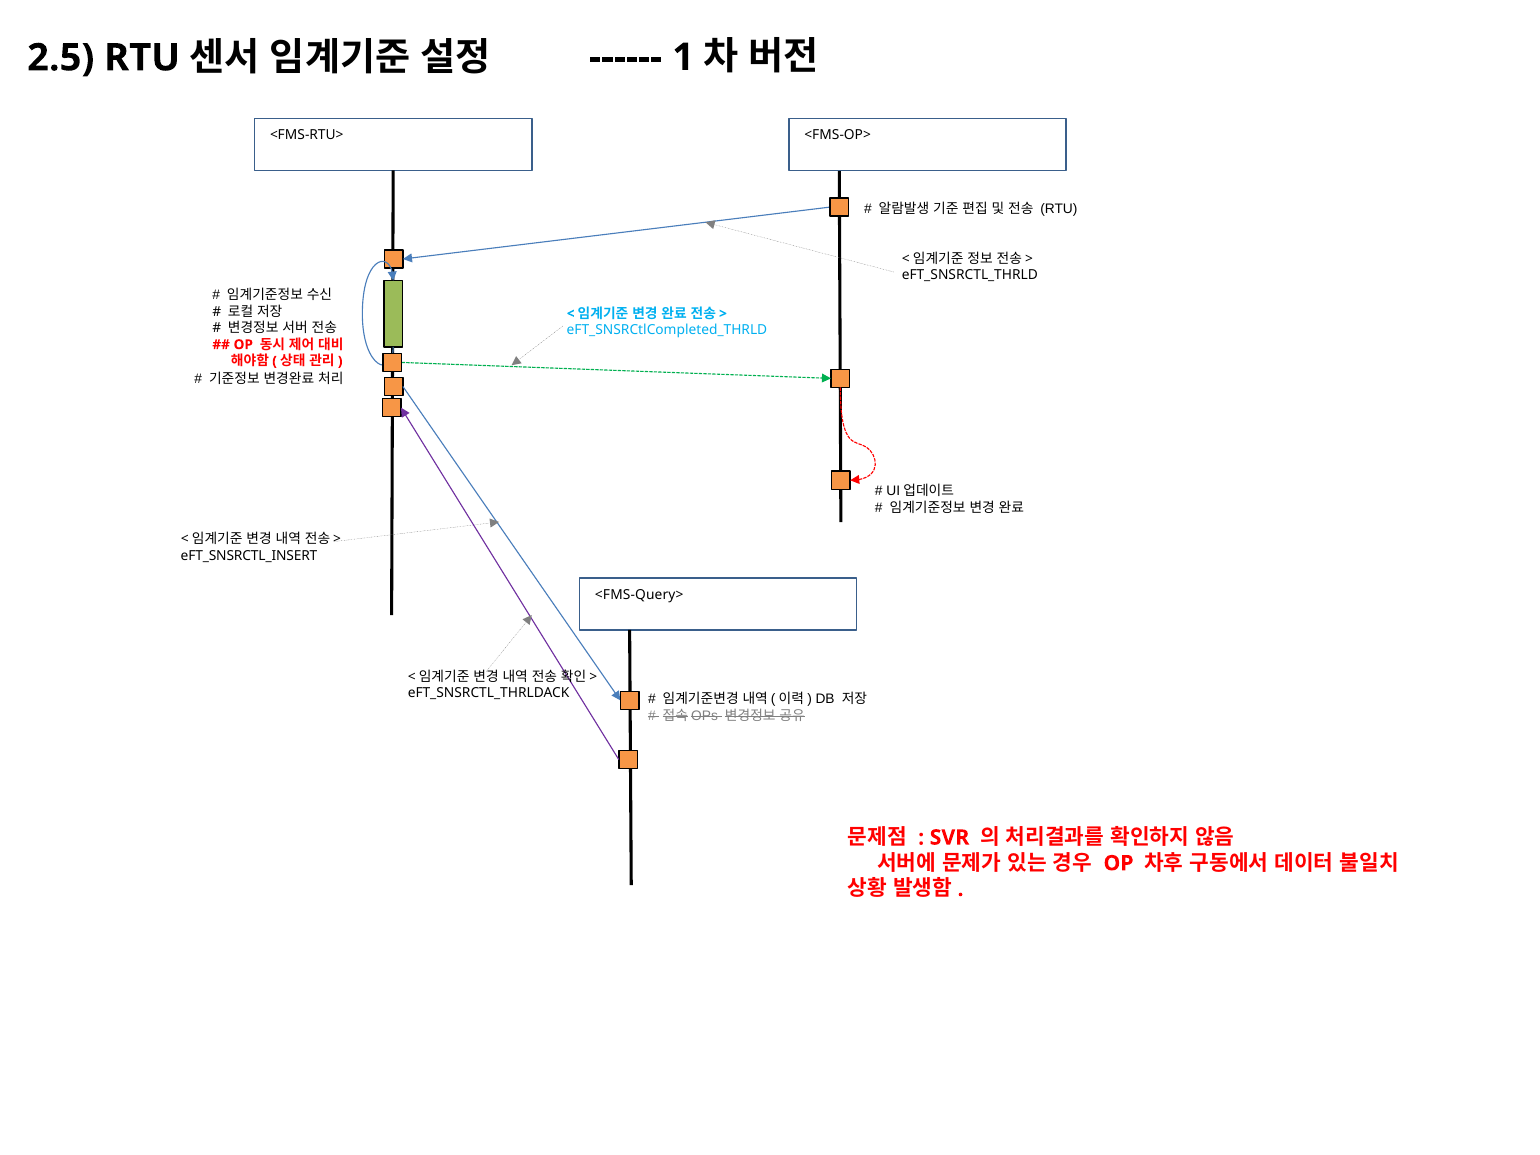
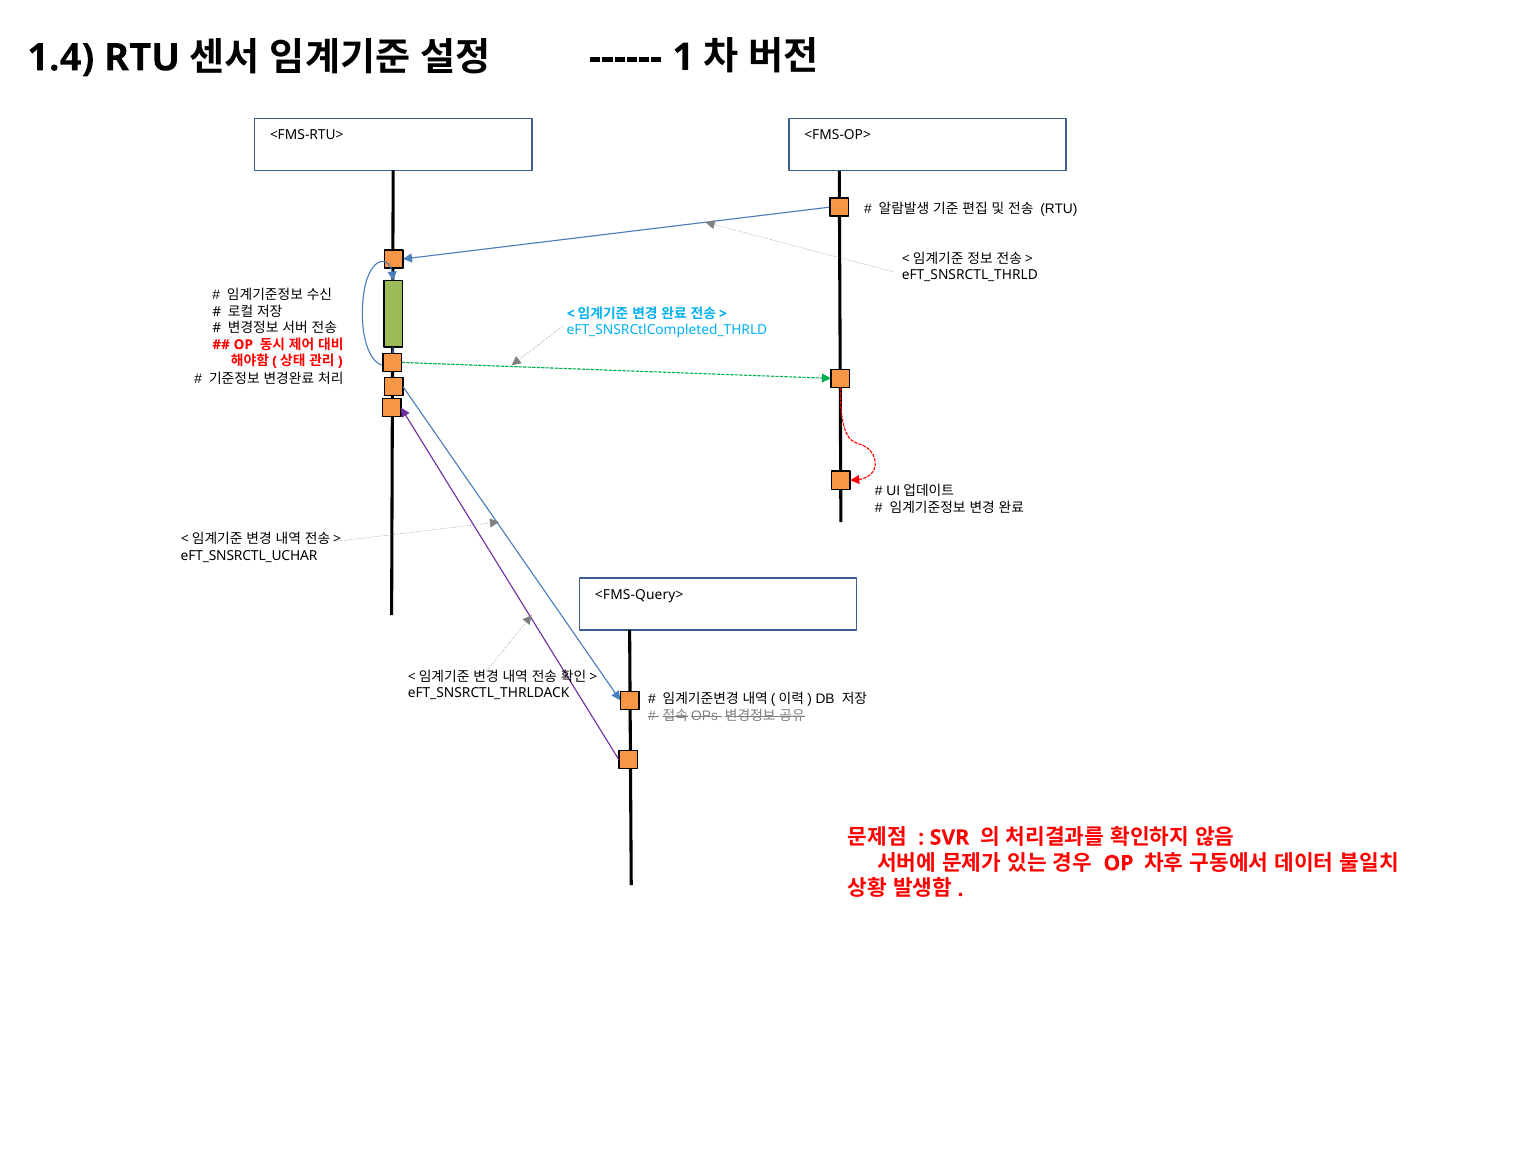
2.5: 2.5 -> 1.4 (61, 58)
eFT_SNSRCTL_INSERT: eFT_SNSRCTL_INSERT -> eFT_SNSRCTL_UCHAR (249, 556)
